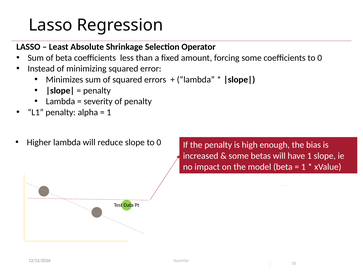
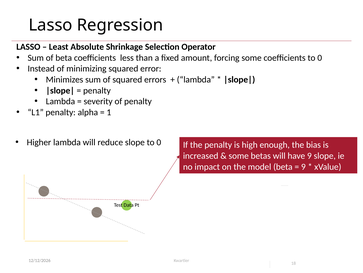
have 1: 1 -> 9 (309, 155)
1: 1 -> 9 (303, 166)
